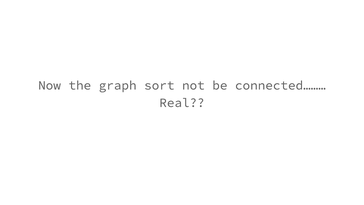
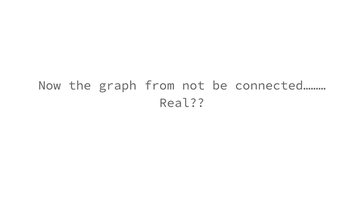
sort: sort -> from (159, 85)
